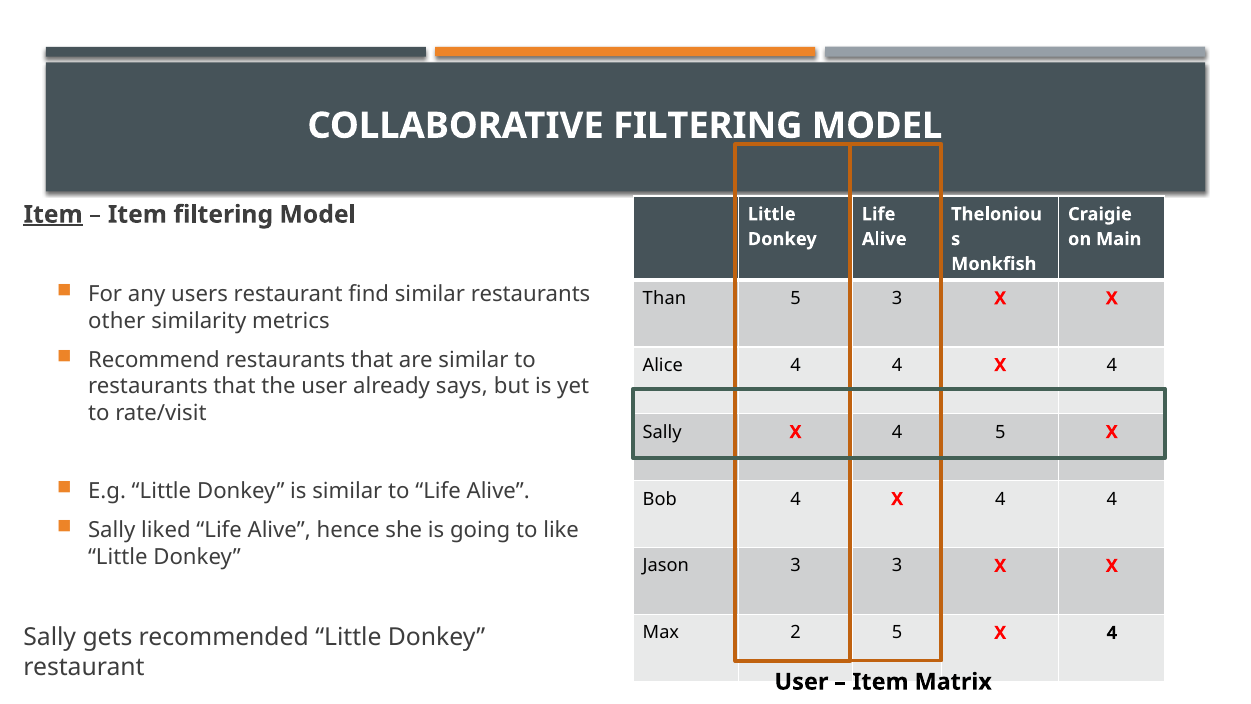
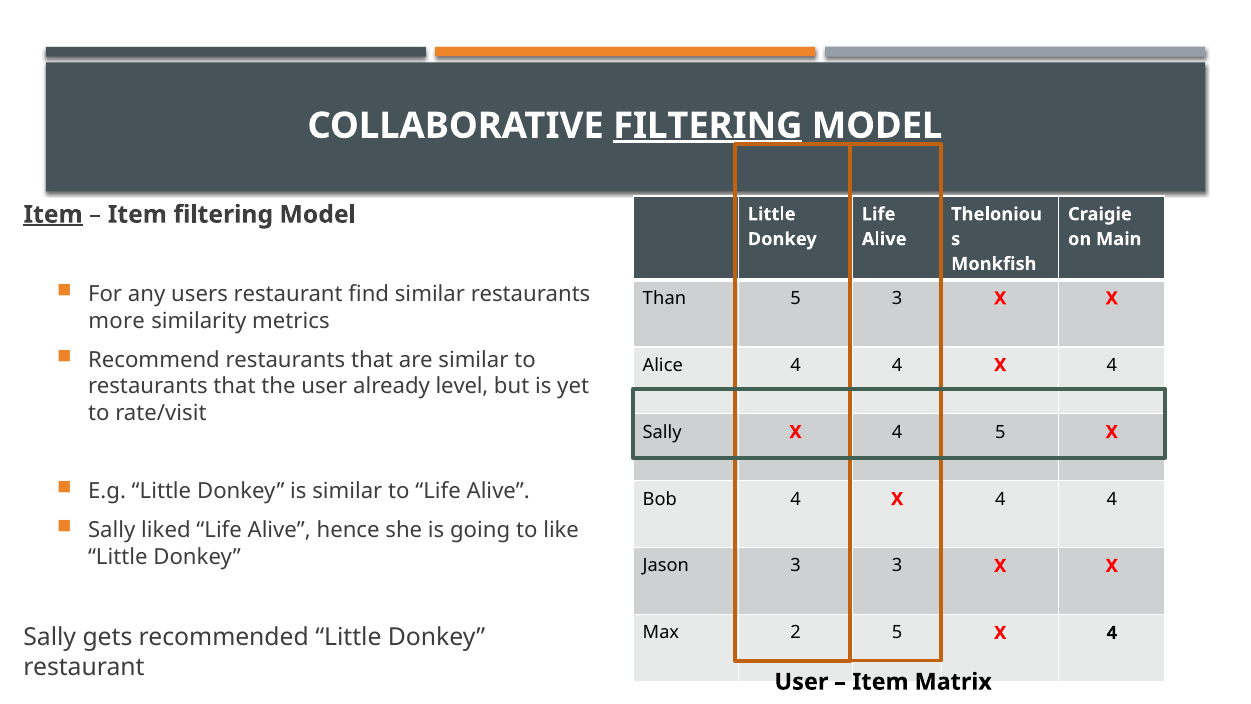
FILTERING underline: none -> present (708, 126)
other: other -> more (117, 321)
says: says -> level (462, 386)
